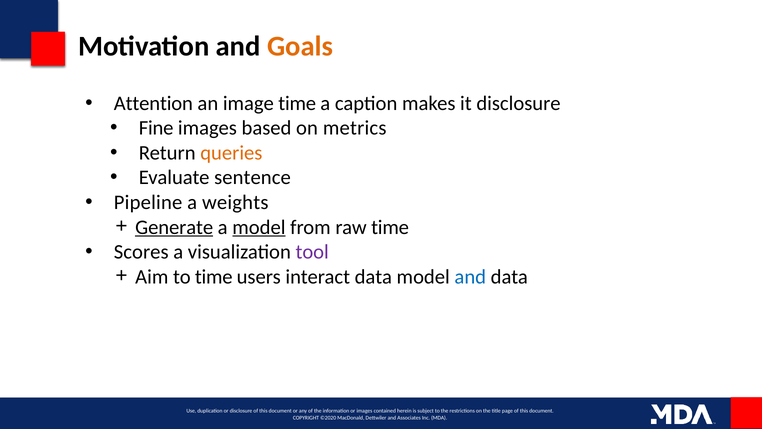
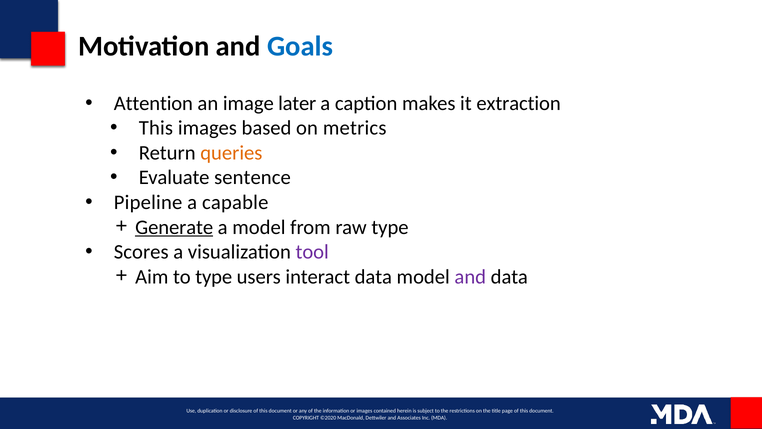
Goals colour: orange -> blue (300, 46)
image time: time -> later (297, 103)
it disclosure: disclosure -> extraction (519, 103)
Fine: Fine -> This (156, 128)
weights: weights -> capable (235, 202)
model underline: present -> none (259, 227)
raw time: time -> type (390, 227)
to time: time -> type (214, 277)
and colour: blue -> purple (470, 277)
